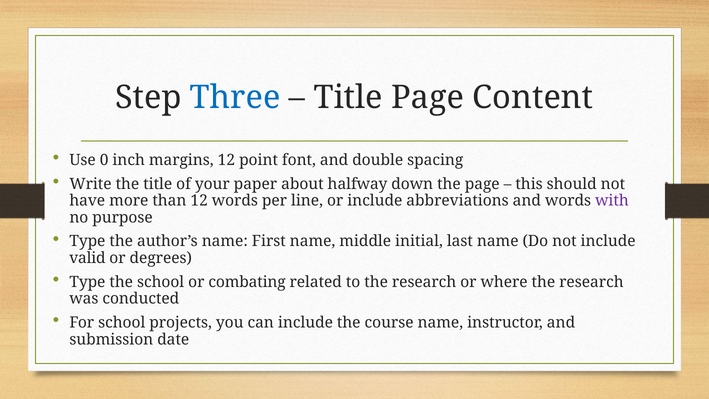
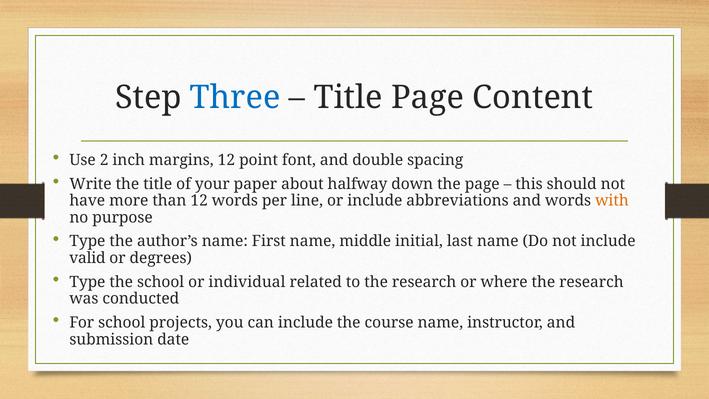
0: 0 -> 2 (104, 160)
with colour: purple -> orange (612, 201)
combating: combating -> individual (247, 282)
